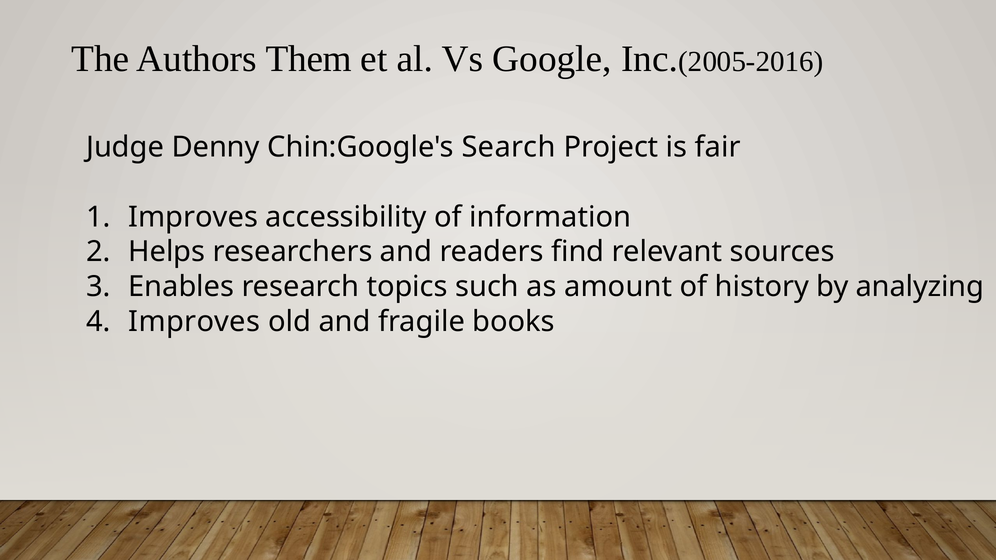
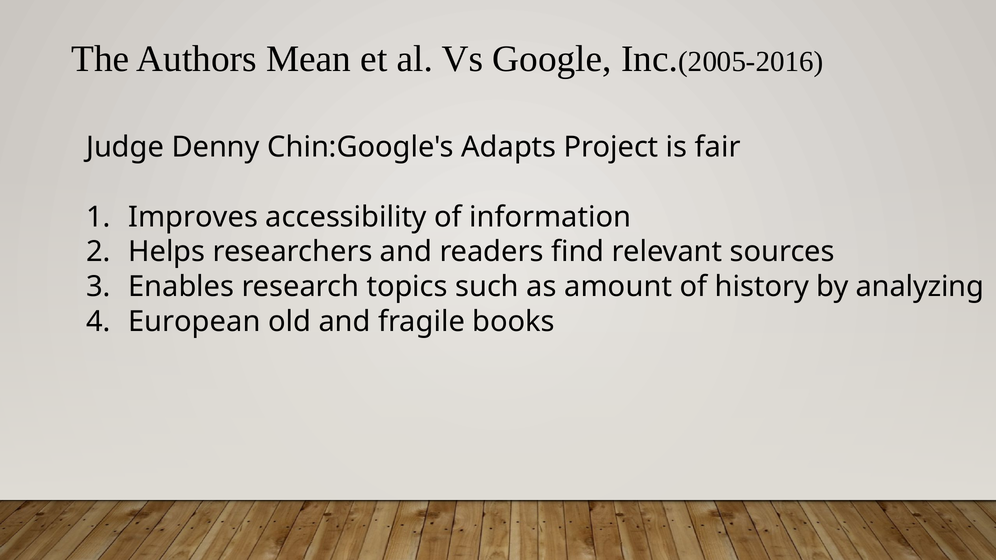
Them: Them -> Mean (309, 59)
Search: Search -> Adapts (509, 147)
Improves: Improves -> European (194, 322)
